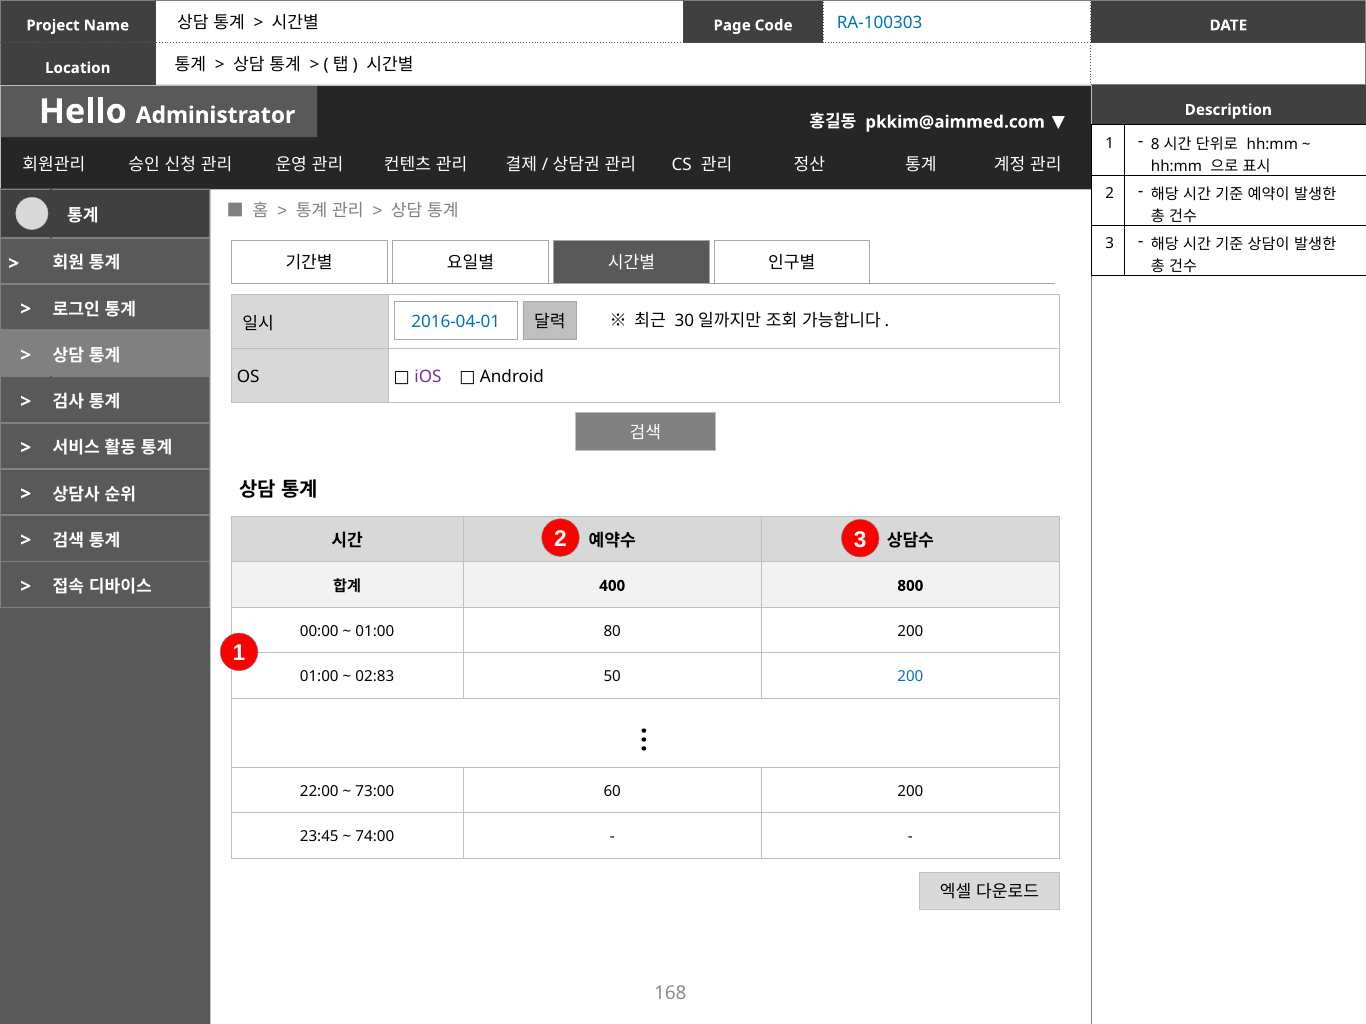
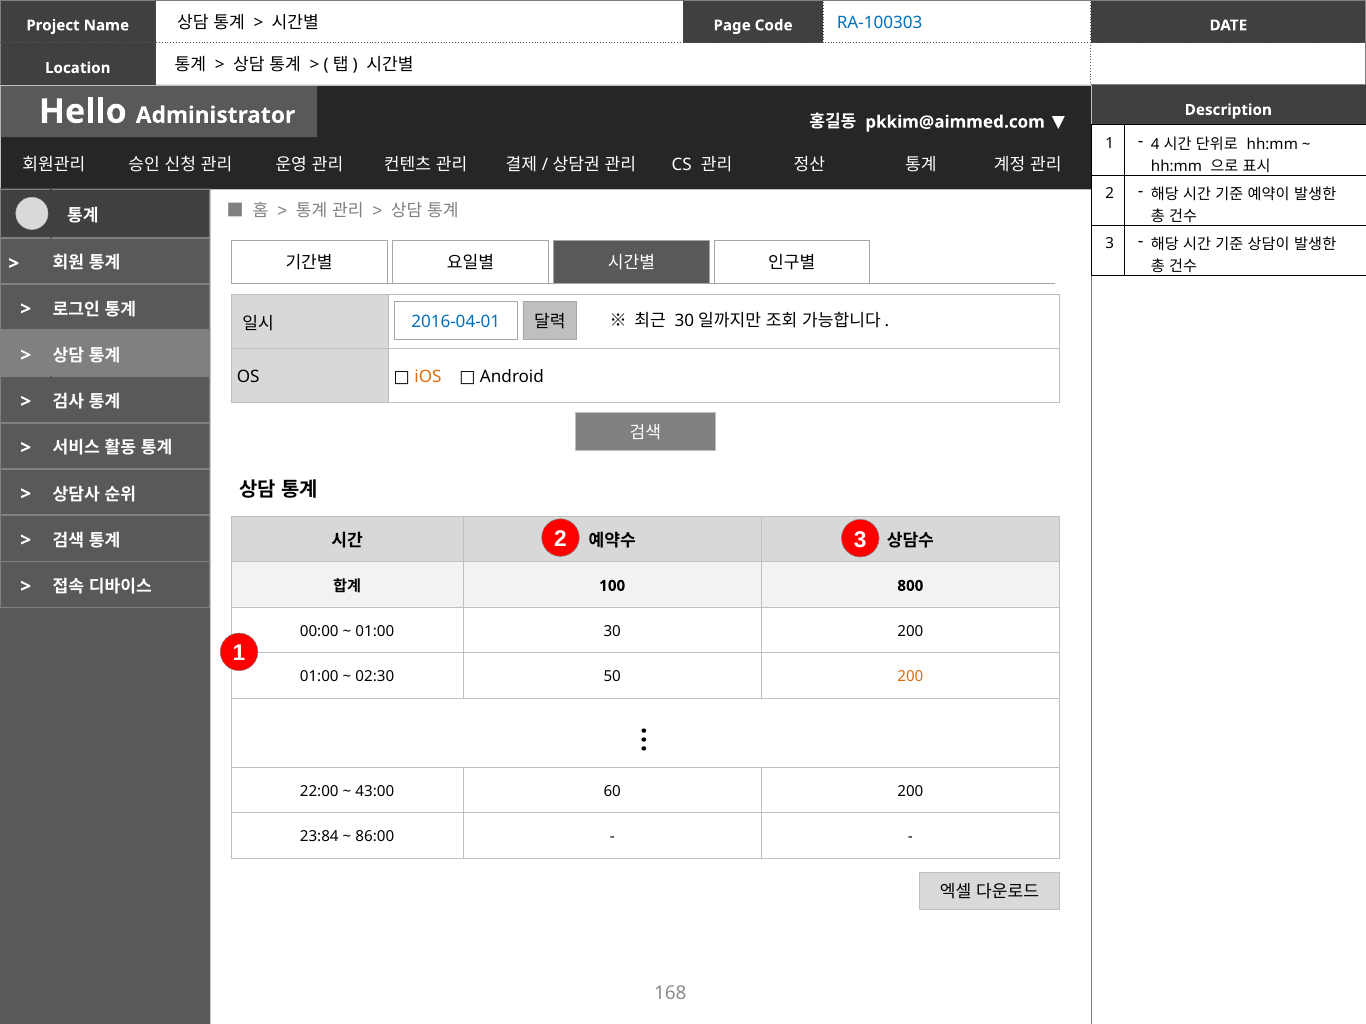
8: 8 -> 4 (1155, 145)
iOS colour: purple -> orange (428, 377)
400: 400 -> 100 (612, 586)
80: 80 -> 30 (612, 632)
02:83: 02:83 -> 02:30 (375, 677)
200 colour: blue -> orange (910, 677)
73:00: 73:00 -> 43:00 (375, 792)
23:45: 23:45 -> 23:84 (319, 837)
74:00: 74:00 -> 86:00 (375, 837)
